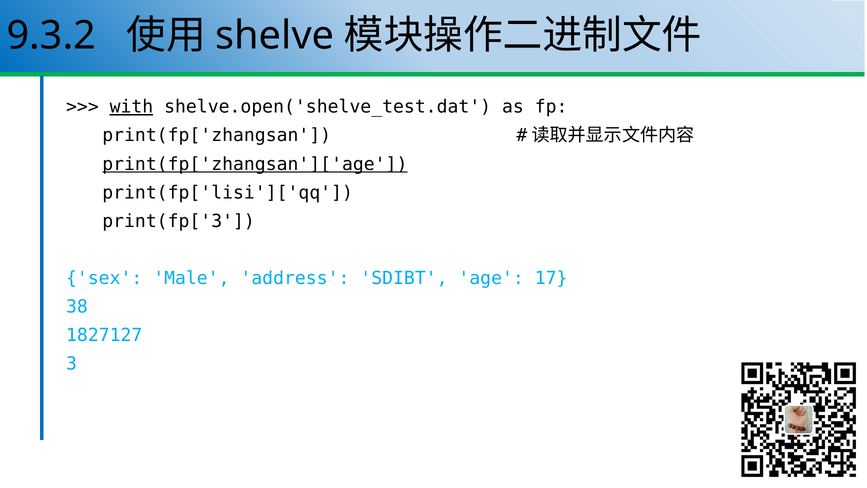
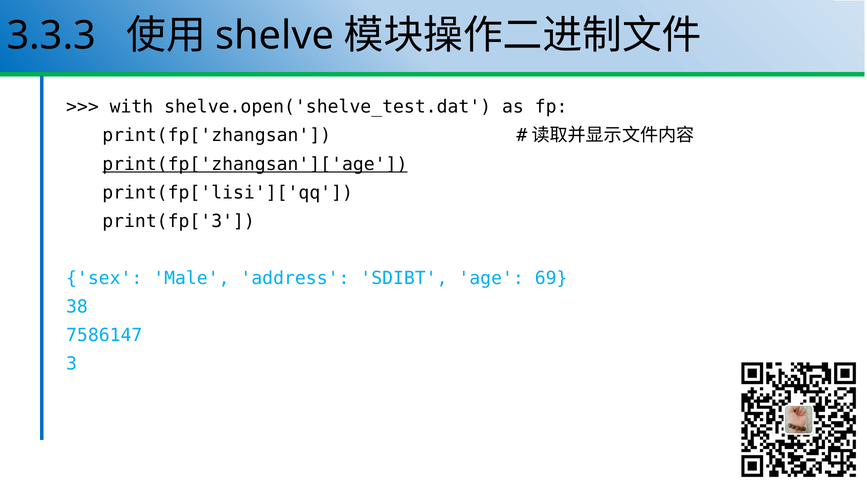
9.3.2: 9.3.2 -> 3.3.3 (51, 36)
with underline: present -> none (131, 107)
17: 17 -> 69 (551, 278)
1827127: 1827127 -> 7586147 (104, 335)
